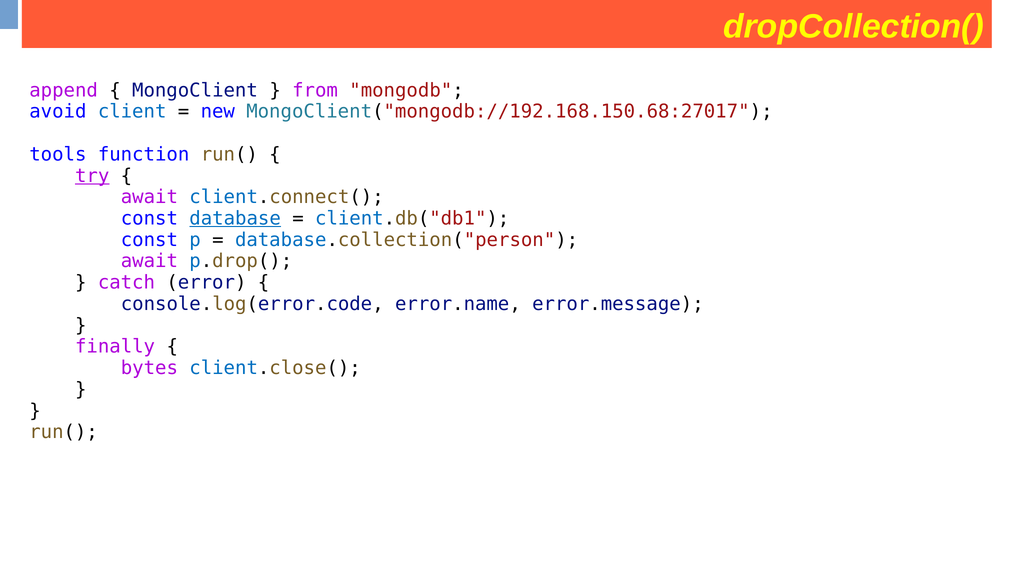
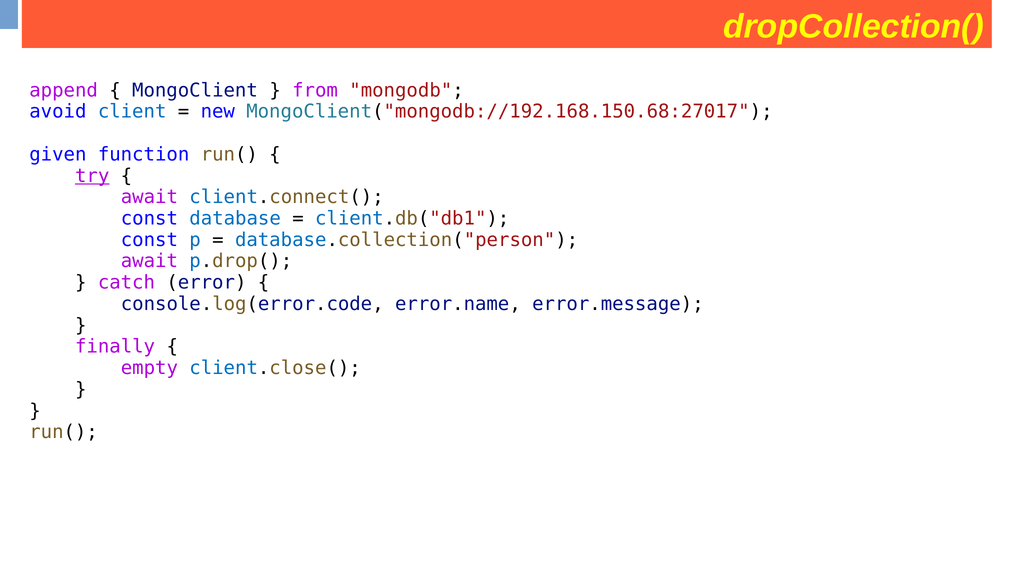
tools: tools -> given (58, 154)
database underline: present -> none (235, 219)
bytes: bytes -> empty (149, 368)
